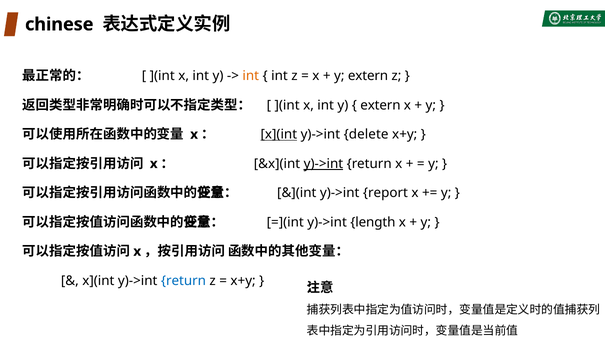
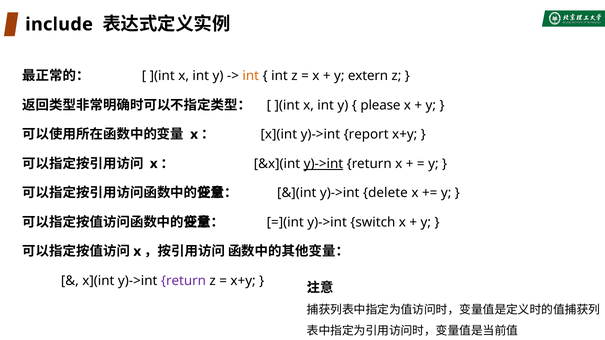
chinese: chinese -> include (59, 24)
extern: extern -> please (380, 105)
x](int underline: present -> none (279, 135)
delete: delete -> report (366, 135)
report: report -> delete (385, 193)
length: length -> switch (373, 222)
return colour: blue -> purple (183, 281)
